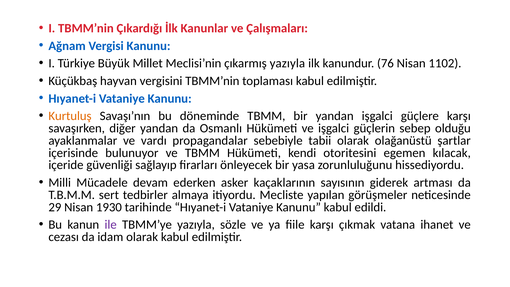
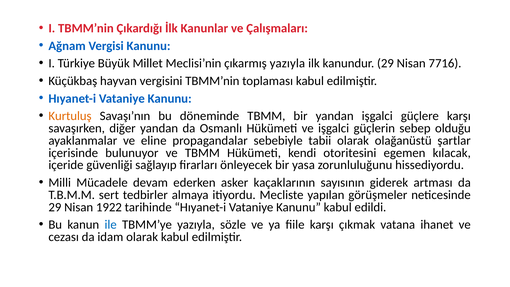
kanundur 76: 76 -> 29 (385, 63)
1102: 1102 -> 7716 (445, 63)
vardı: vardı -> eline (154, 141)
1930: 1930 -> 1922 (109, 207)
ile colour: purple -> blue (111, 225)
